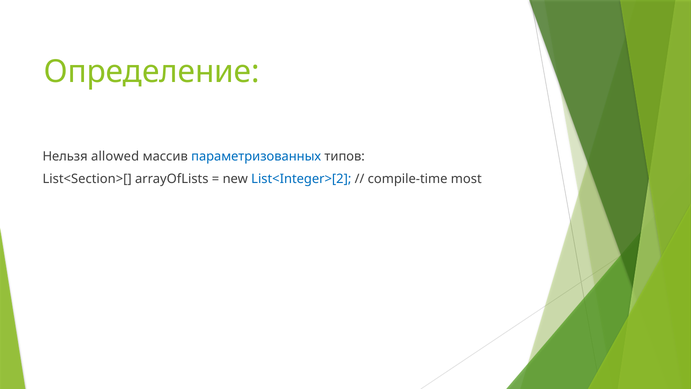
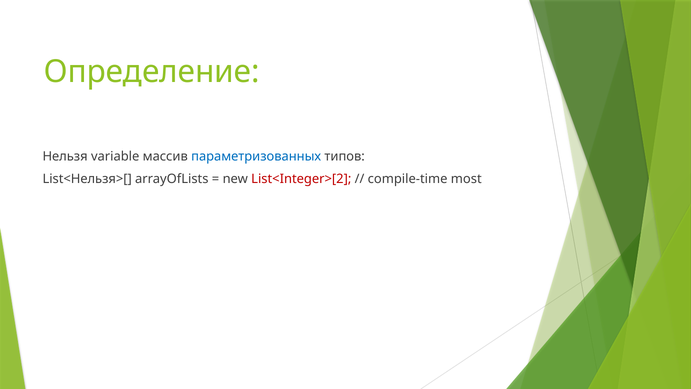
allowed: allowed -> variable (115, 156)
List<Section>[: List<Section>[ -> List<Нельзя>[ (87, 179)
List<Integer>[2 colour: blue -> red (301, 179)
